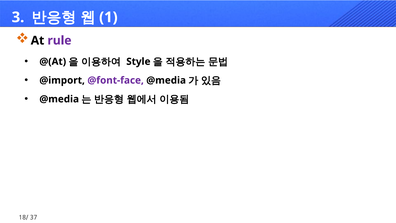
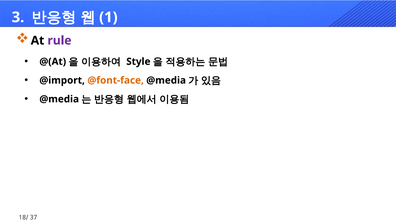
@font-face colour: purple -> orange (116, 80)
